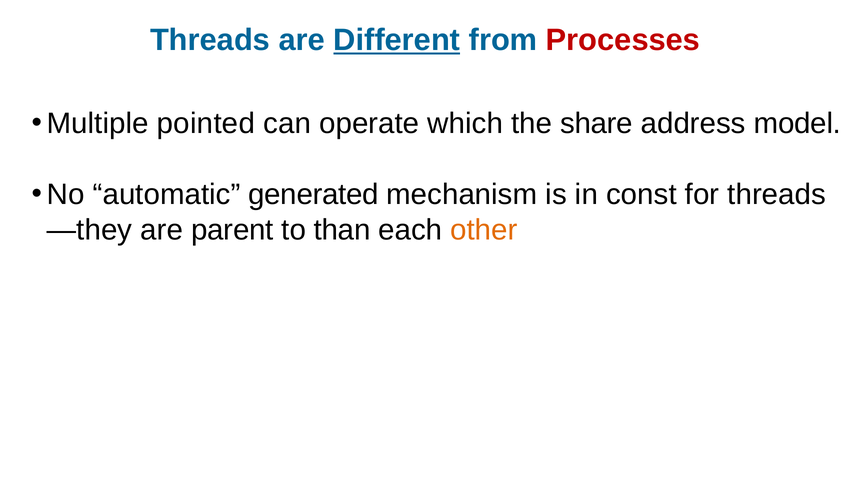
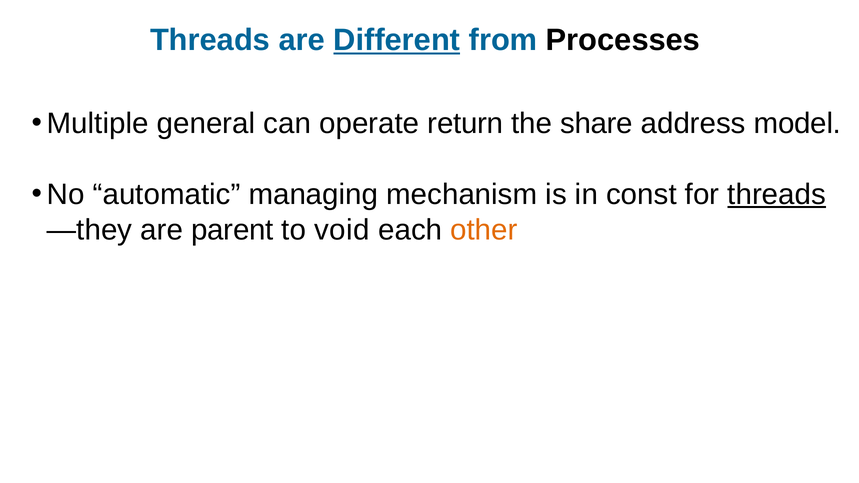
Processes colour: red -> black (623, 40)
pointed: pointed -> general (206, 124)
which: which -> return (465, 124)
generated: generated -> managing (313, 194)
threads underline: none -> present (777, 194)
than: than -> void (342, 230)
